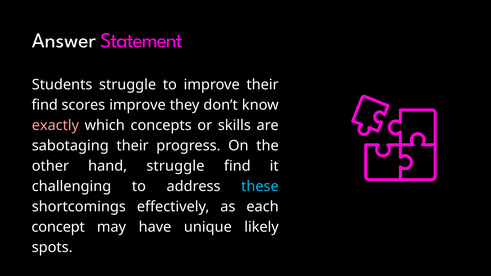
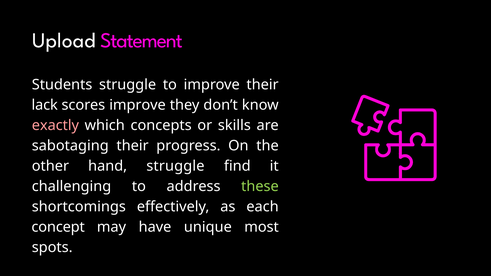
Answer: Answer -> Upload (64, 40)
find: find -> lack (45, 105)
these colour: light blue -> light green (260, 186)
likely: likely -> most (262, 227)
